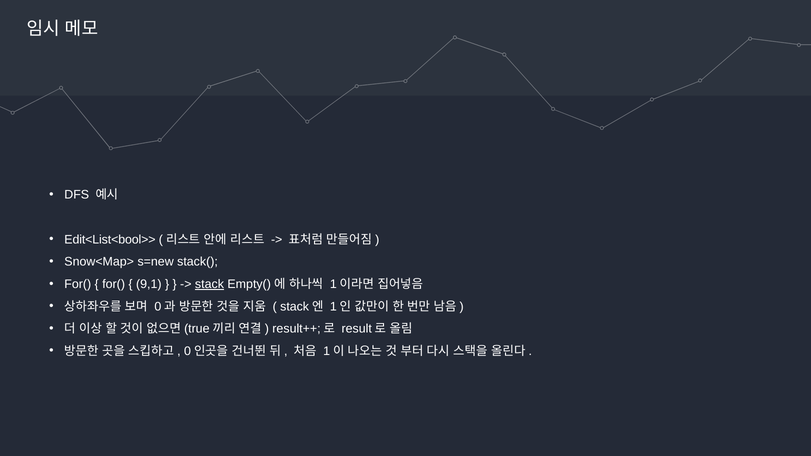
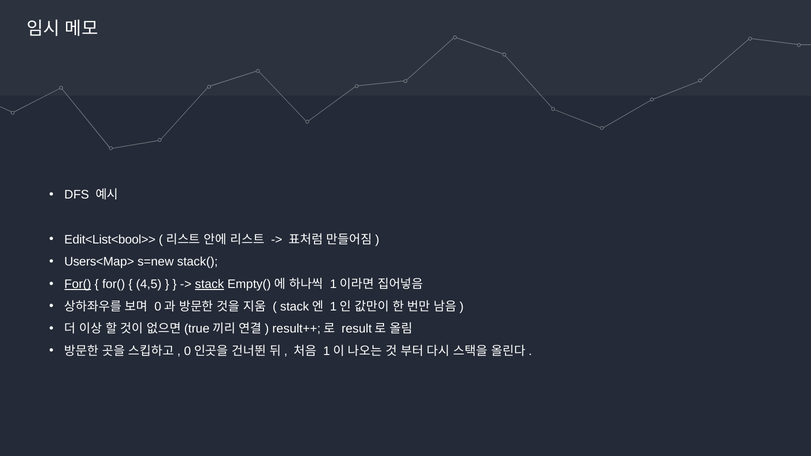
Snow<Map>: Snow<Map> -> Users<Map> (99, 262)
For( underline: none -> present (78, 284)
9,1: 9,1 -> 4,5 (149, 284)
